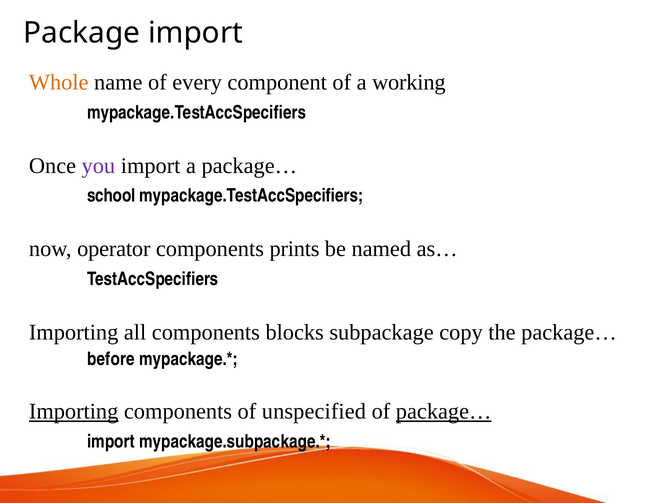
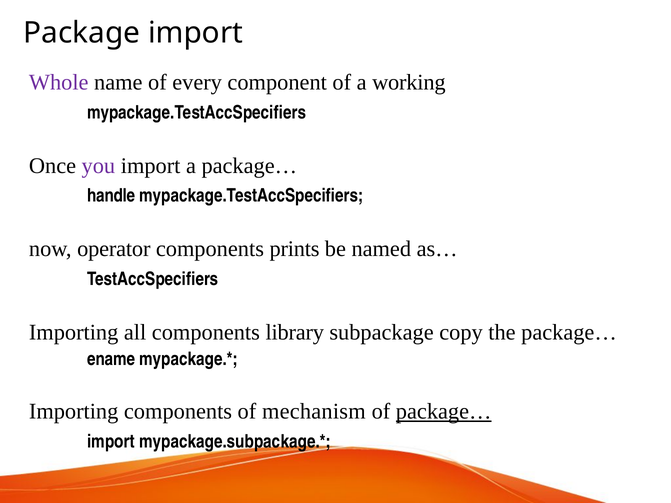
Whole colour: orange -> purple (59, 82)
school: school -> handle (111, 196)
blocks: blocks -> library (295, 332)
before: before -> ename (111, 359)
Importing underline: present -> none (74, 412)
unspecified: unspecified -> mechanism (314, 412)
